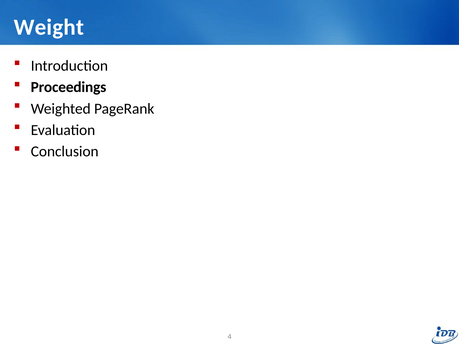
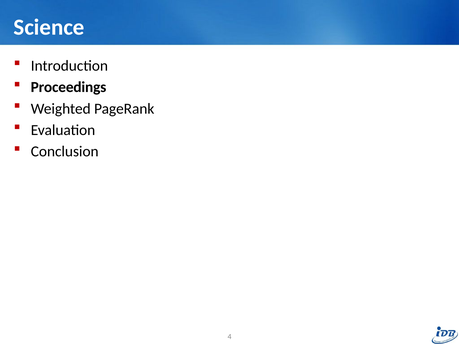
Weight: Weight -> Science (49, 27)
